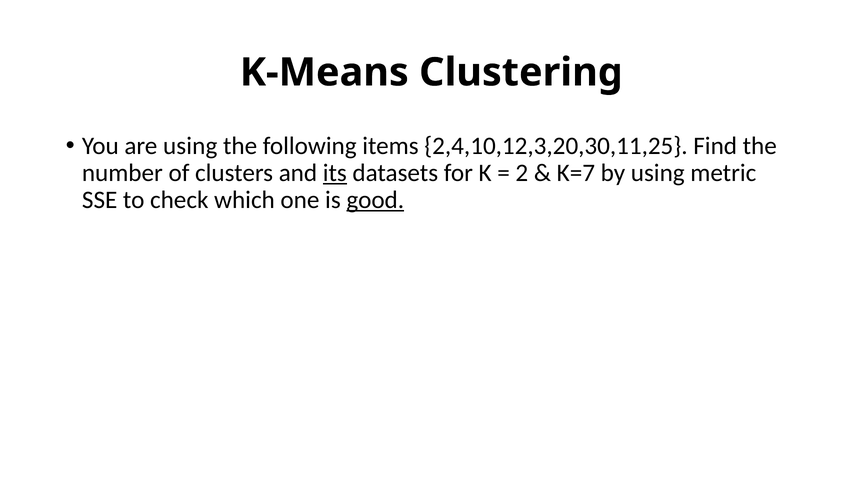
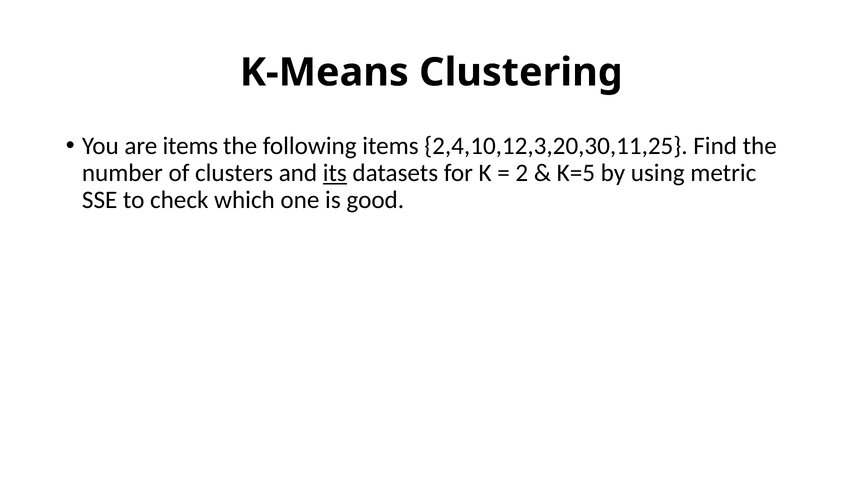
are using: using -> items (190, 146)
K=7: K=7 -> K=5 (576, 173)
good underline: present -> none (375, 200)
